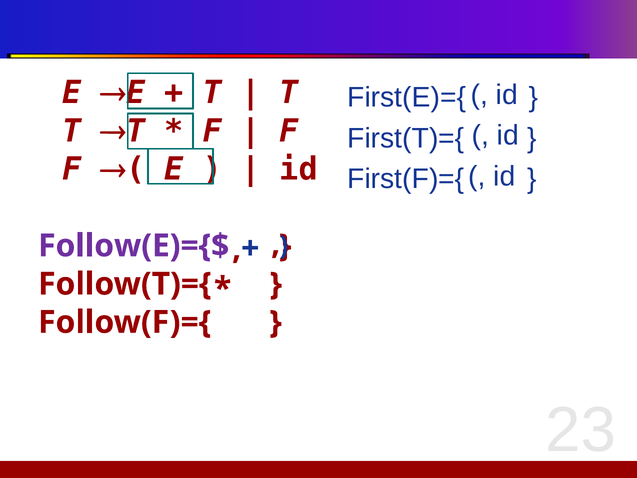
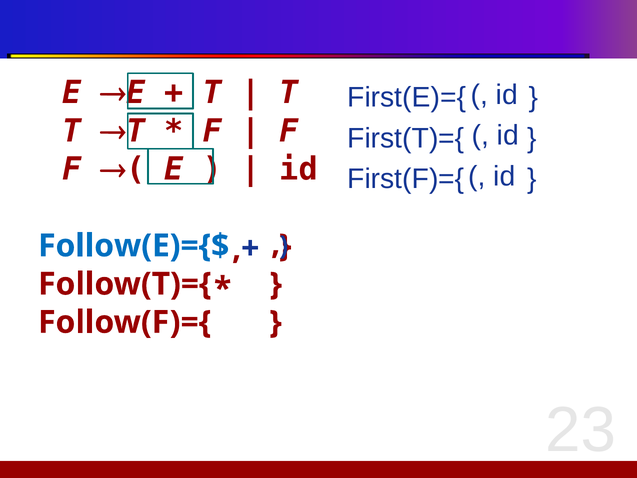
Follow(E)={$ colour: purple -> blue (134, 246)
